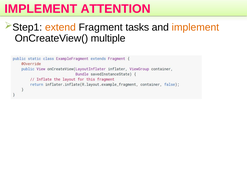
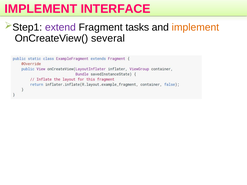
ATTENTION: ATTENTION -> INTERFACE (116, 9)
extend colour: orange -> purple (60, 27)
multiple: multiple -> several (108, 38)
